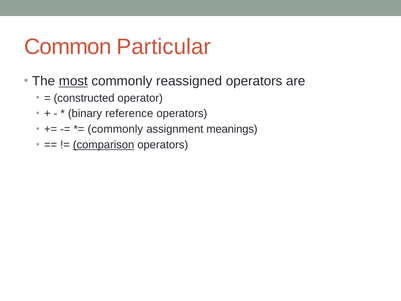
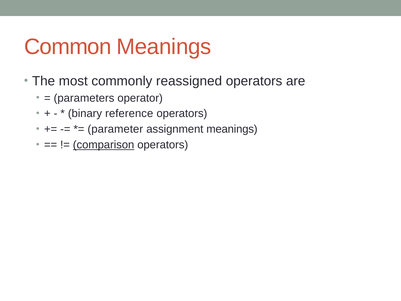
Common Particular: Particular -> Meanings (164, 47)
most underline: present -> none (73, 81)
constructed: constructed -> parameters (84, 98)
commonly: commonly -> parameter (115, 129)
